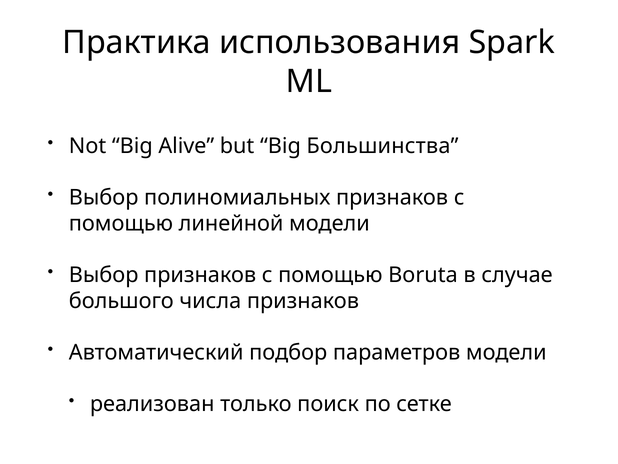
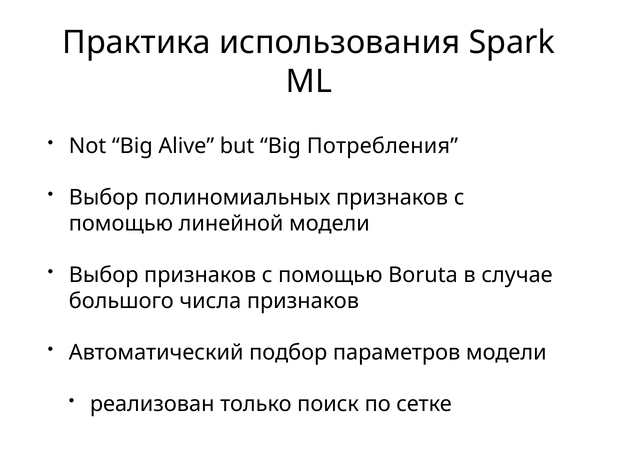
Большинства: Большинства -> Потребления (382, 146)
